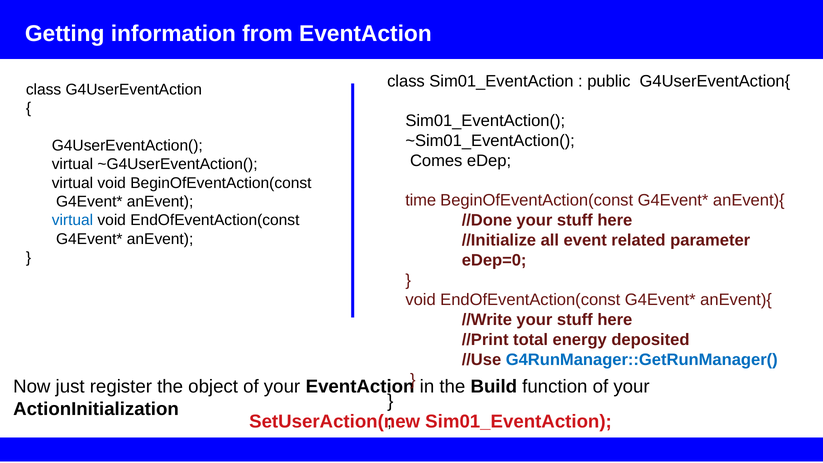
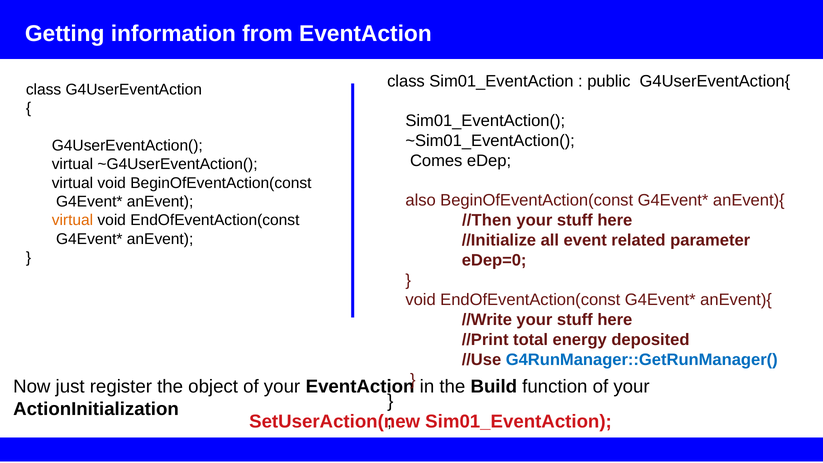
time: time -> also (421, 201)
//Done: //Done -> //Then (487, 220)
virtual colour: blue -> orange (72, 220)
